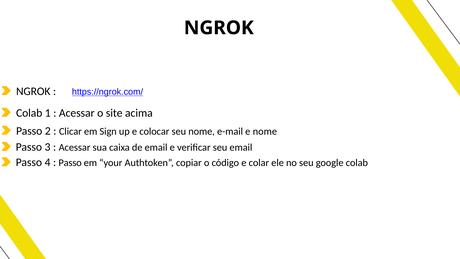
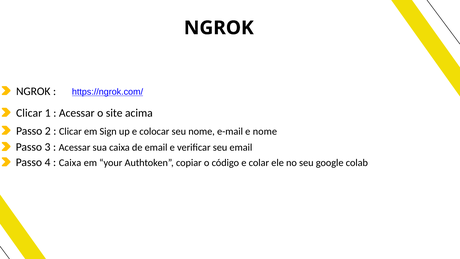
Colab: Colab -> Clicar (29, 113)
Passo: Passo -> Caixa (70, 163)
